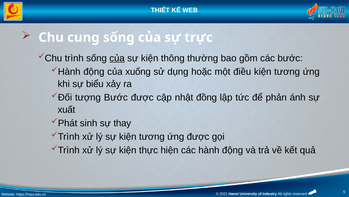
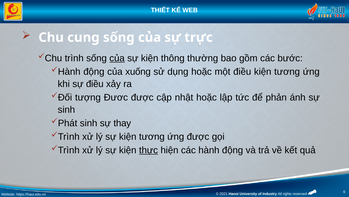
sự biểu: biểu -> điều (95, 84)
tượng Bước: Bước -> Đươc (116, 97)
nhật đồng: đồng -> hoặc (207, 97)
xuất: xuất -> sinh (66, 109)
thực underline: none -> present (148, 150)
